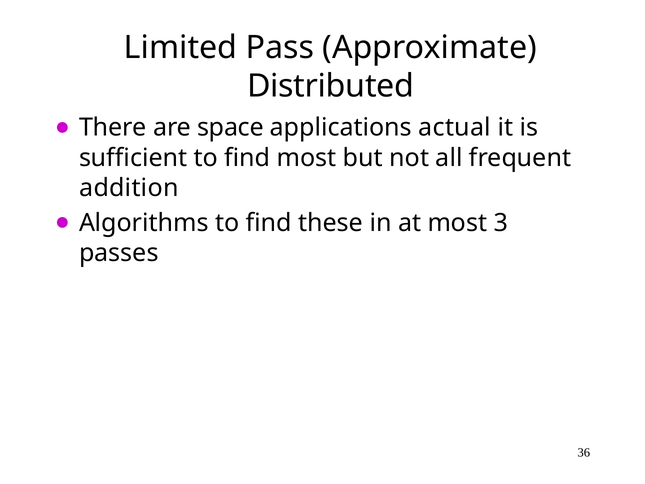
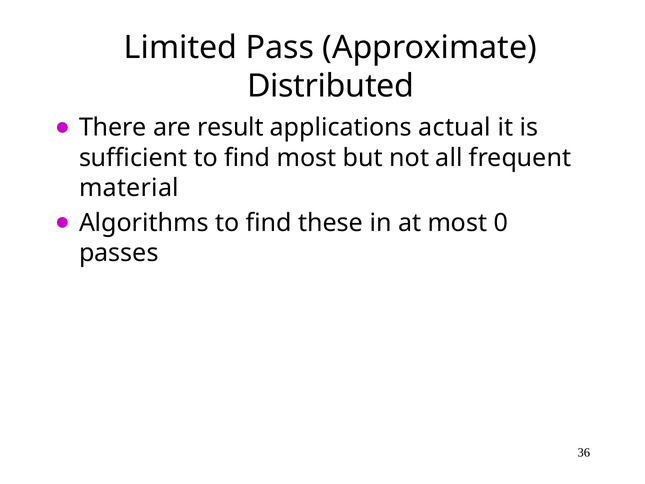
space: space -> result (231, 128)
addition: addition -> material (129, 188)
3: 3 -> 0 (501, 223)
